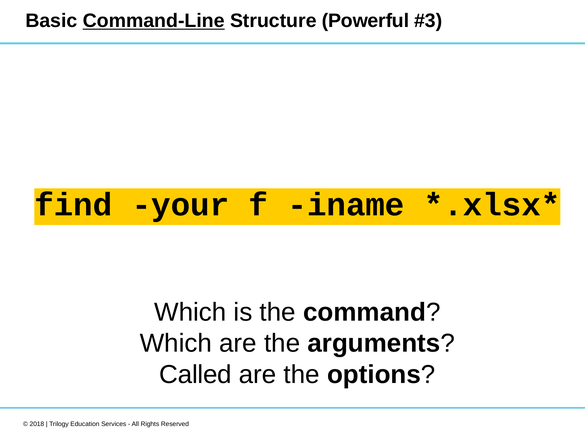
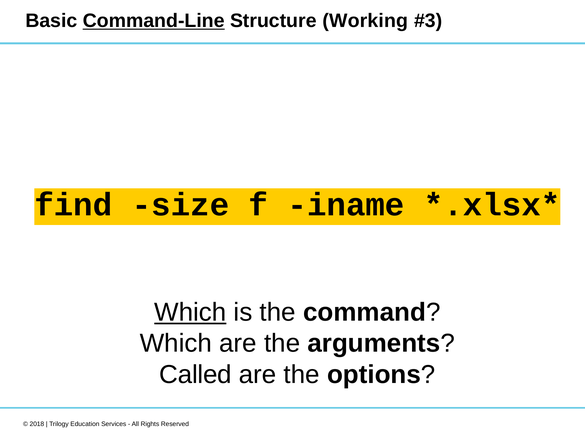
Powerful: Powerful -> Working (365, 21)
your: your -> size (180, 205)
Which underline: none -> present (190, 313)
